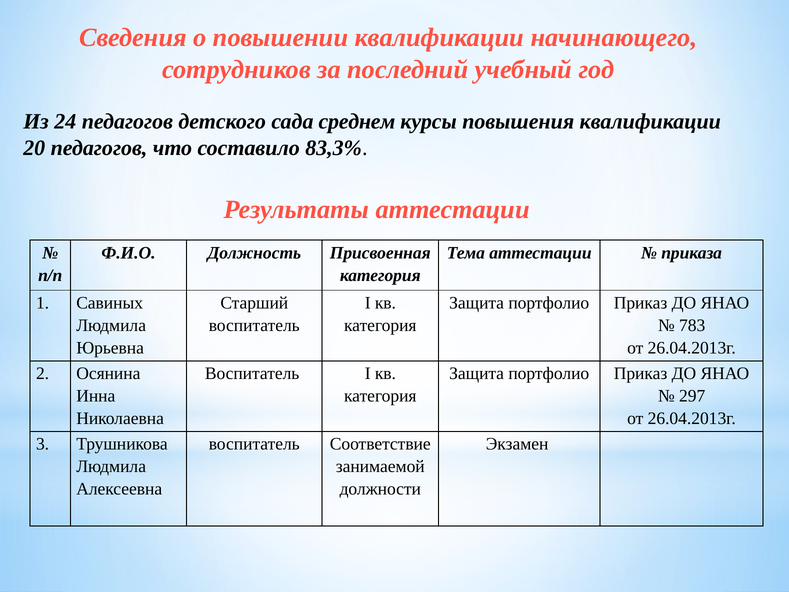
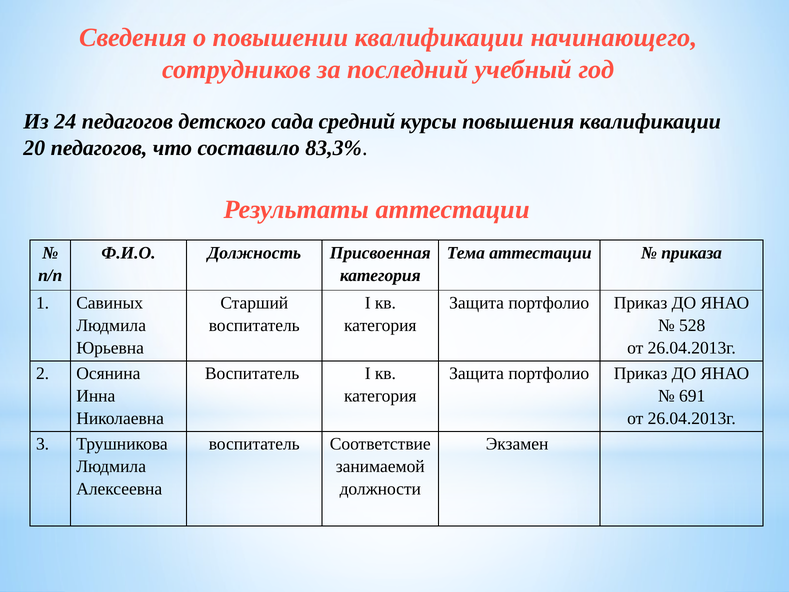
среднем: среднем -> средний (357, 122)
783: 783 -> 528 (692, 325)
297: 297 -> 691 (692, 396)
